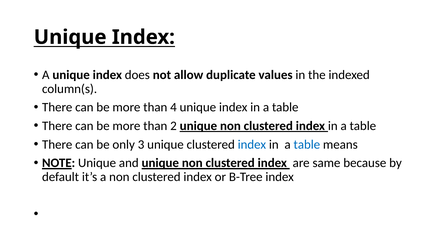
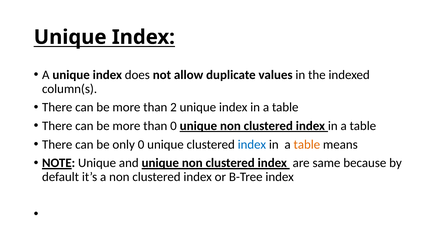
4: 4 -> 2 (173, 107)
than 2: 2 -> 0 (173, 126)
only 3: 3 -> 0 (141, 145)
table colour: blue -> orange (307, 145)
